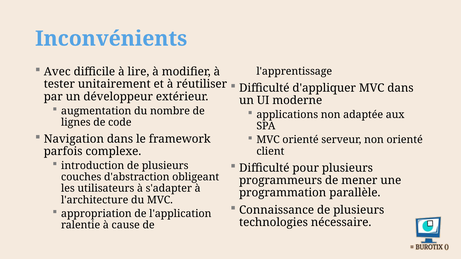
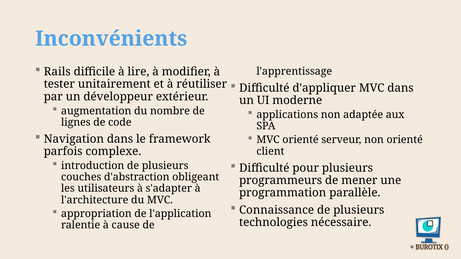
Avec: Avec -> Rails (57, 72)
